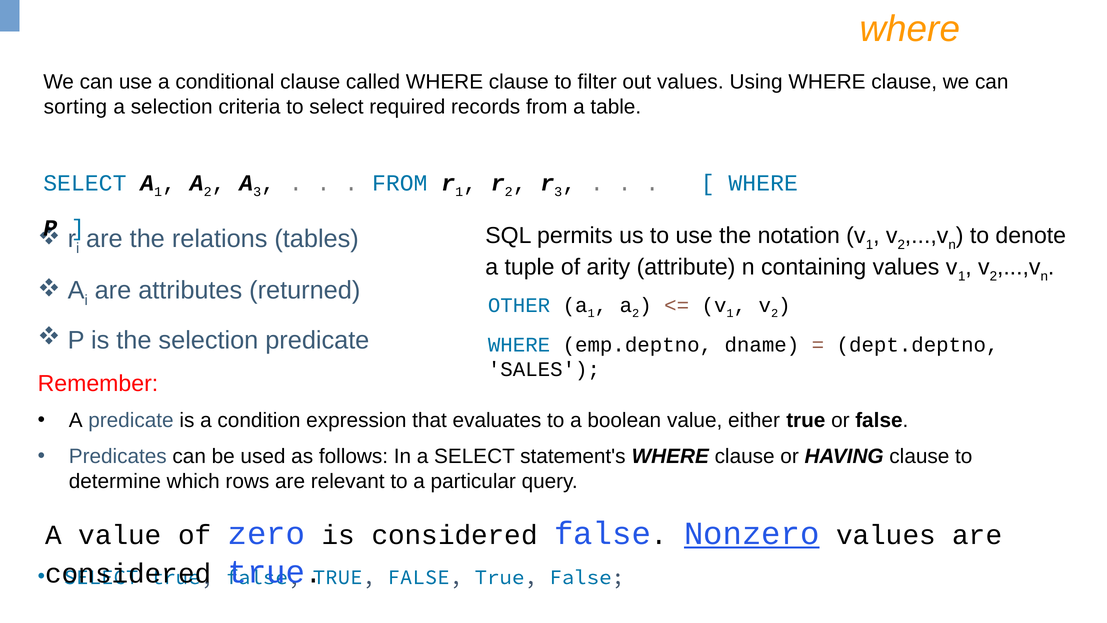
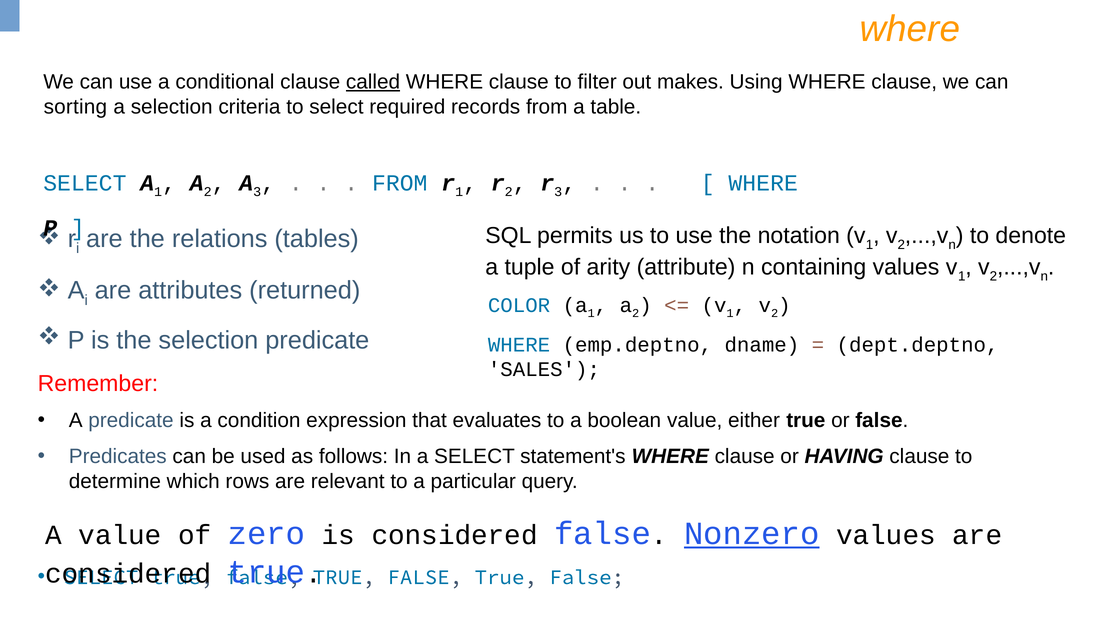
called underline: none -> present (373, 82)
out values: values -> makes (690, 82)
OTHER: OTHER -> COLOR (519, 305)
